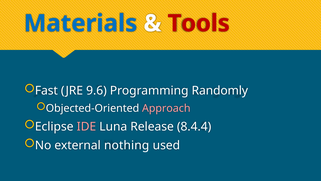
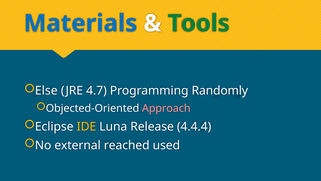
Tools colour: red -> green (199, 23)
Fast: Fast -> Else (46, 90)
9.6: 9.6 -> 4.7 (96, 90)
IDE colour: pink -> yellow (86, 126)
8.4.4: 8.4.4 -> 4.4.4 (194, 126)
nothing: nothing -> reached (127, 145)
